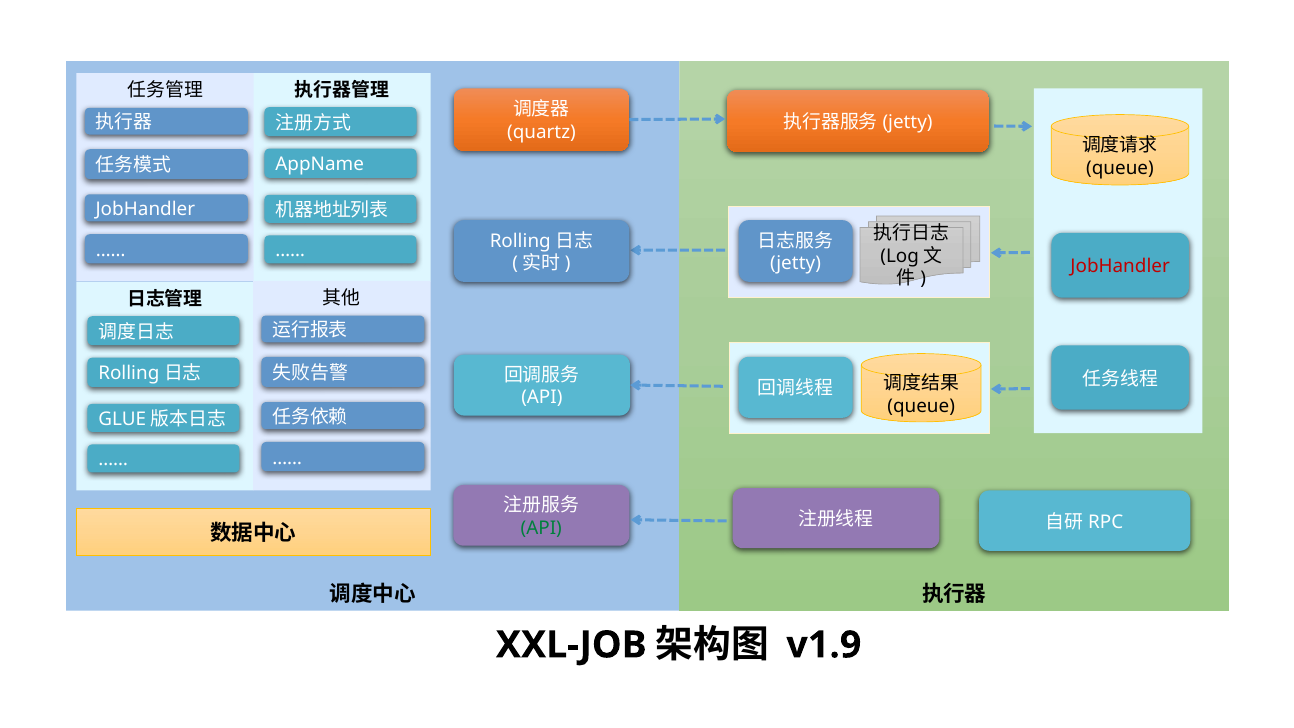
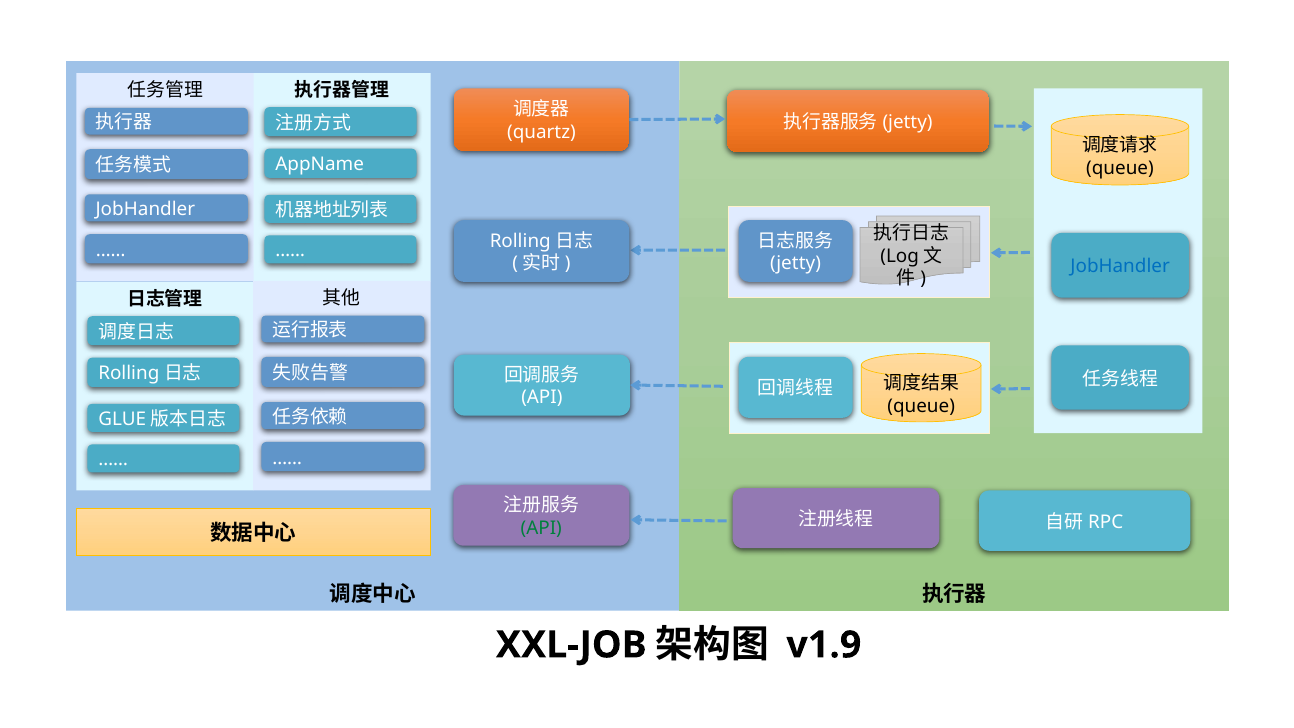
JobHandler colour: red -> blue (1120, 267)
